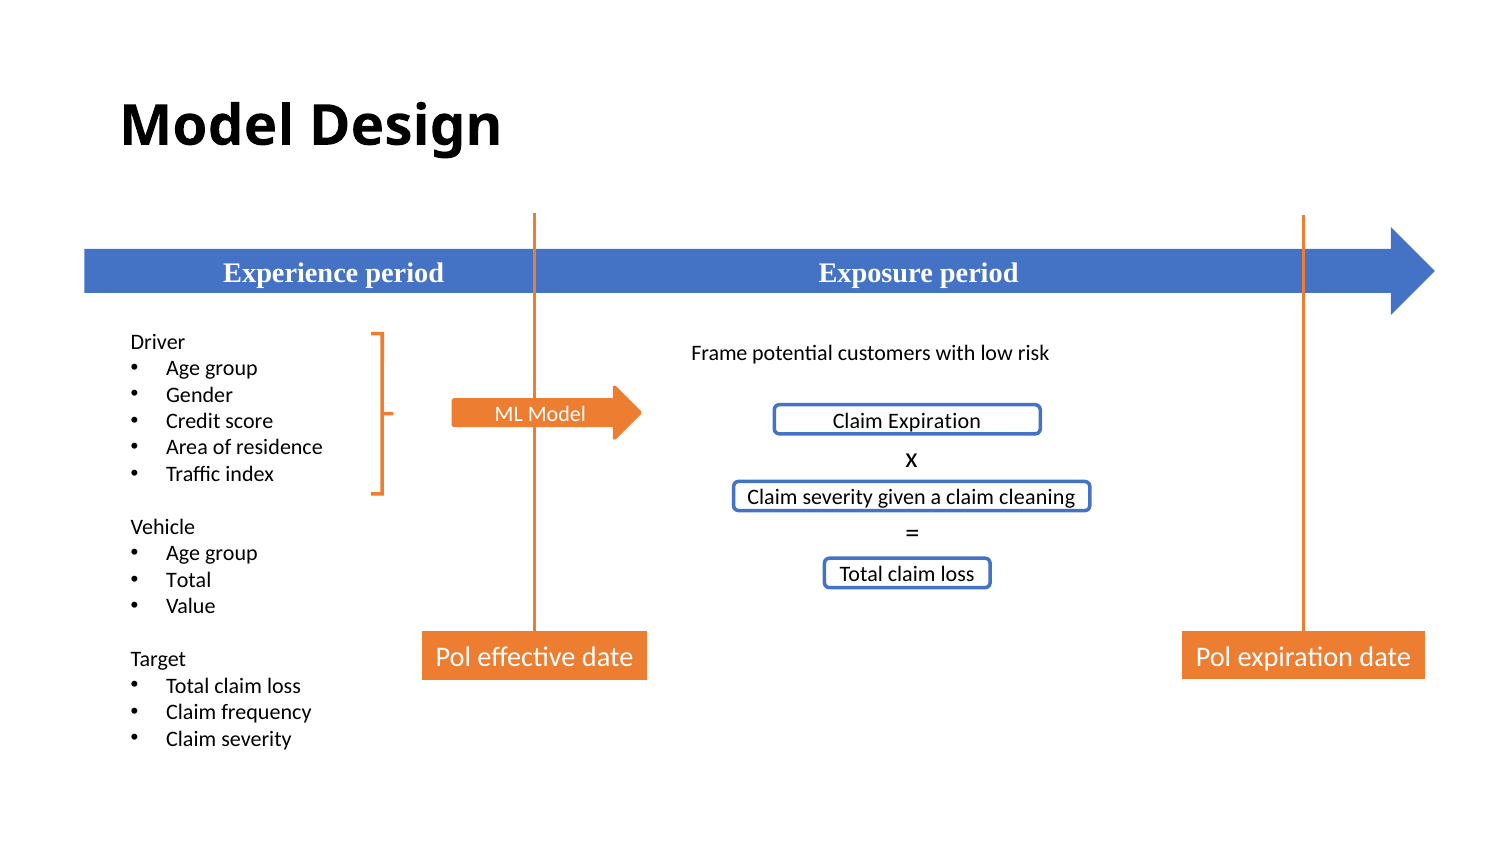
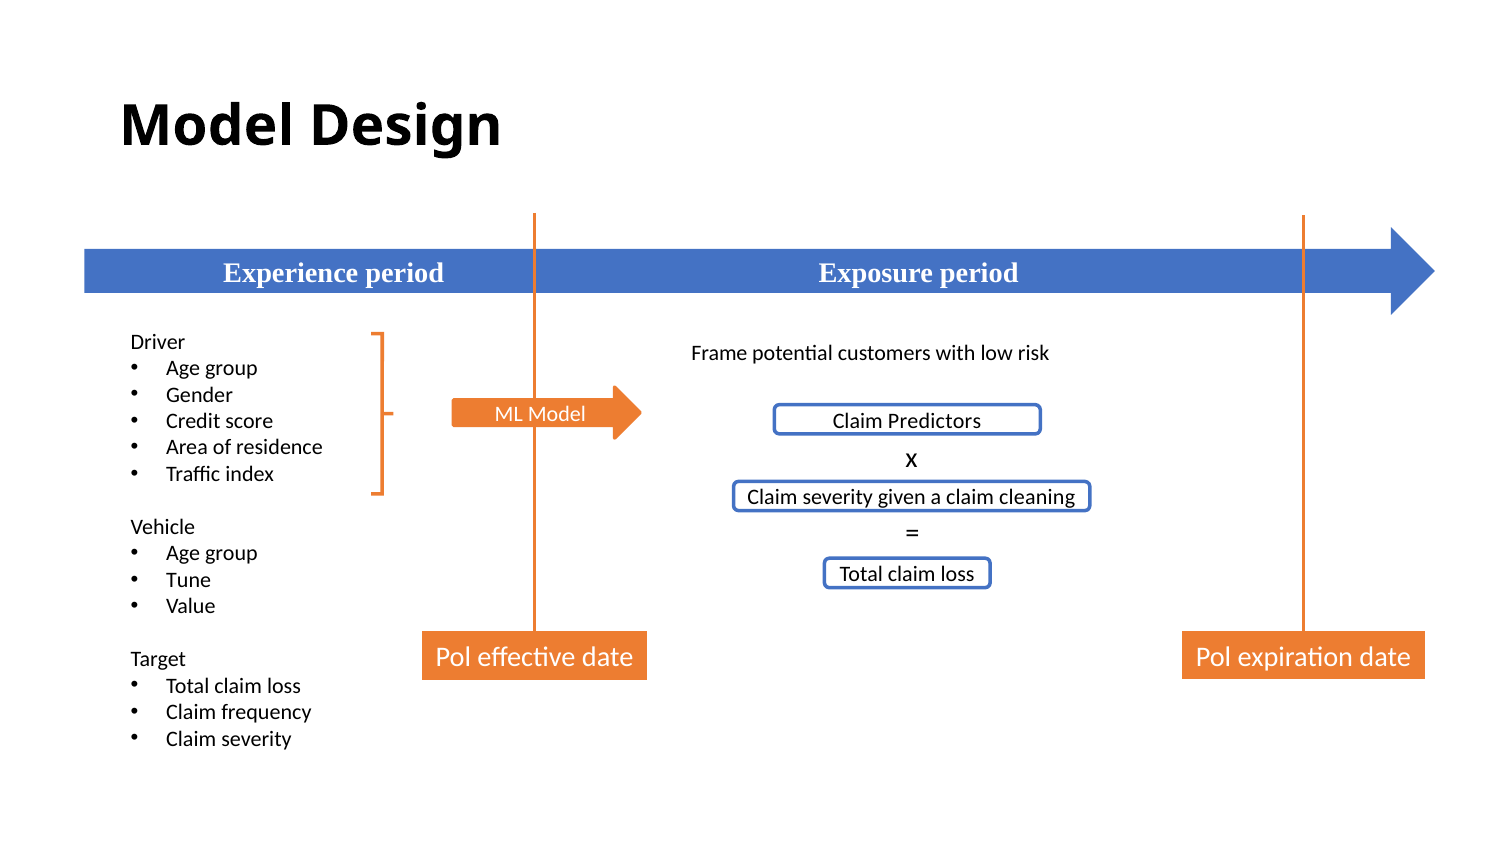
Claim Expiration: Expiration -> Predictors (935, 421)
Total: Total -> Tune (189, 580)
